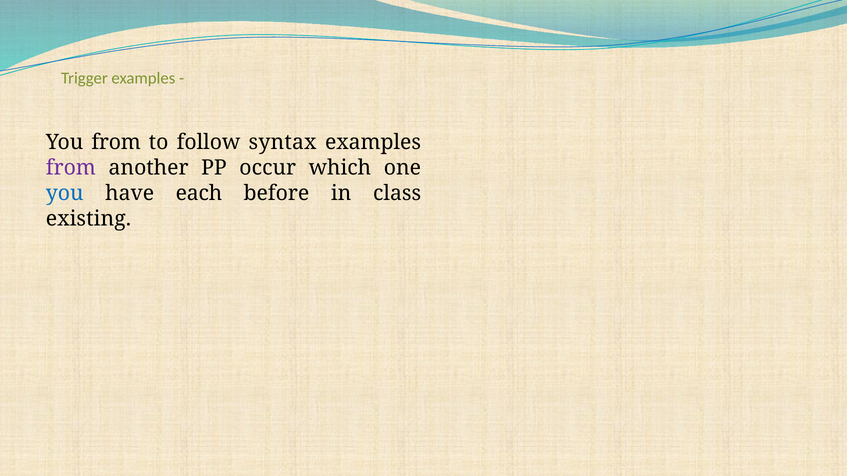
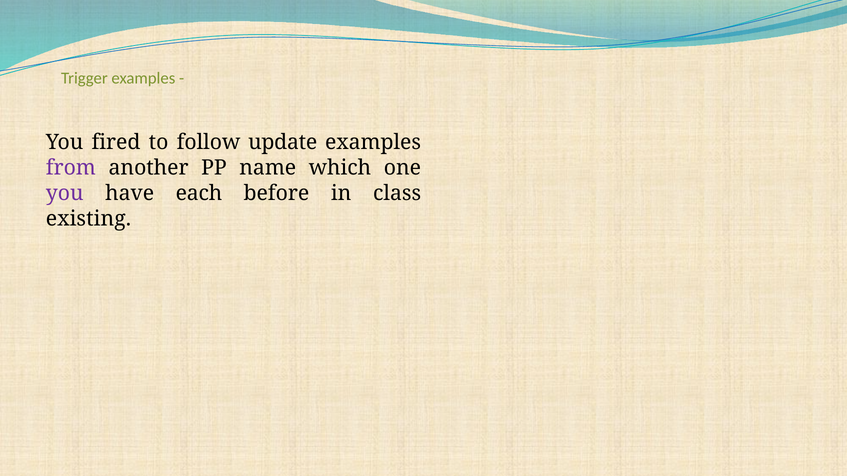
You from: from -> fired (116, 143)
syntax: syntax -> update (283, 143)
occur: occur -> name (268, 168)
you colour: blue -> purple (65, 193)
